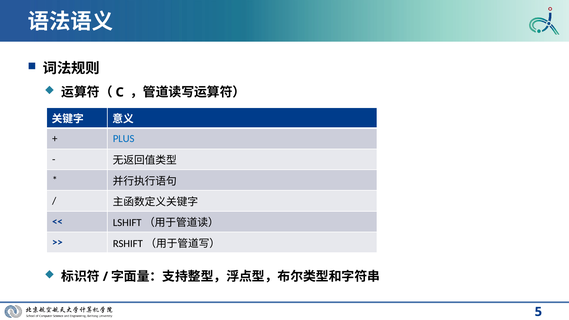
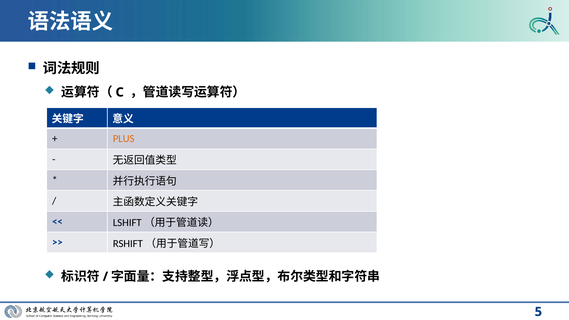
PLUS colour: blue -> orange (124, 139)
